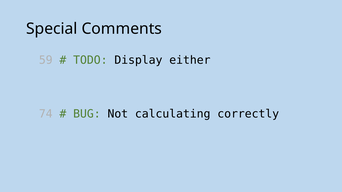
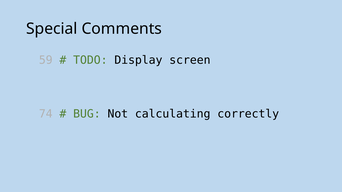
either: either -> screen (190, 60)
